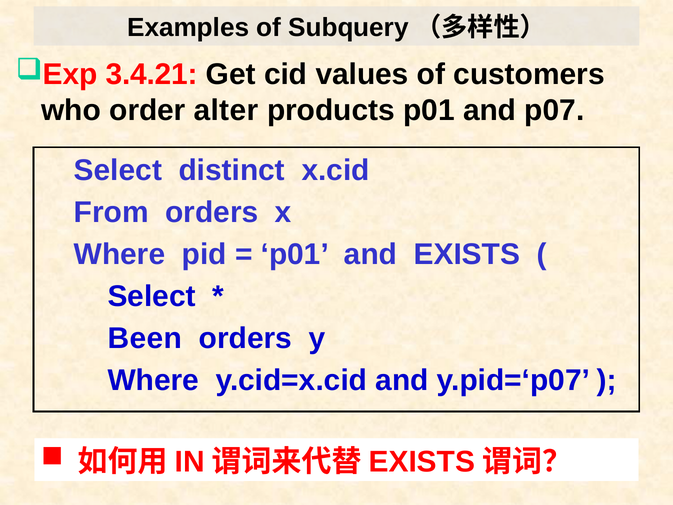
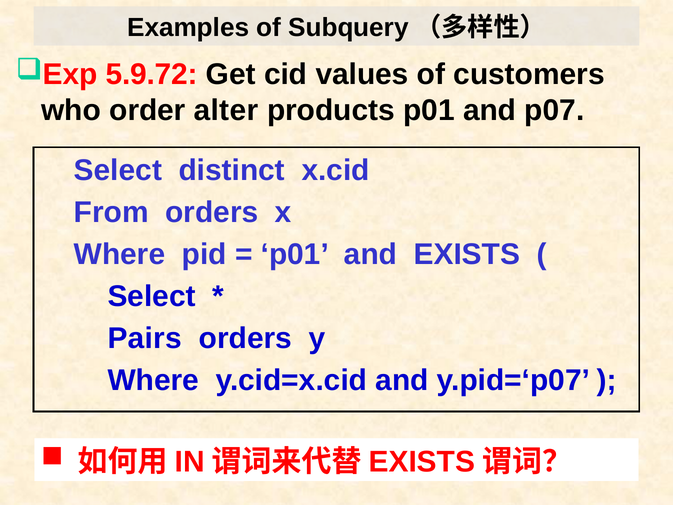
3.4.21: 3.4.21 -> 5.9.72 (152, 74)
Been: Been -> Pairs (145, 338)
